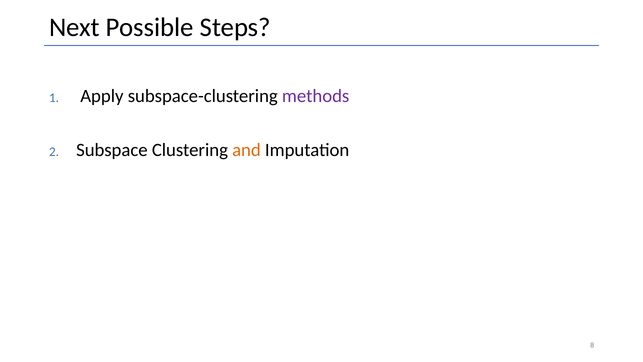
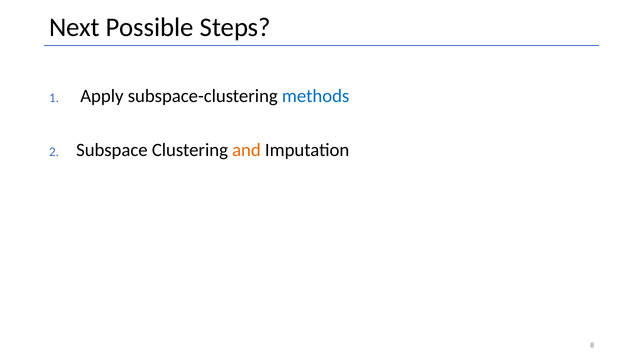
methods colour: purple -> blue (316, 96)
